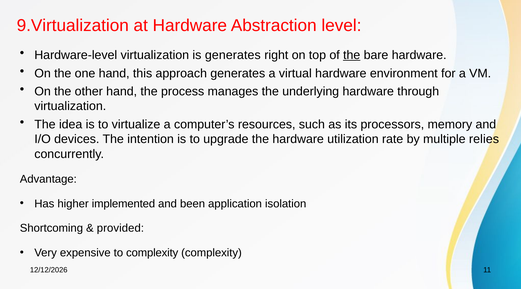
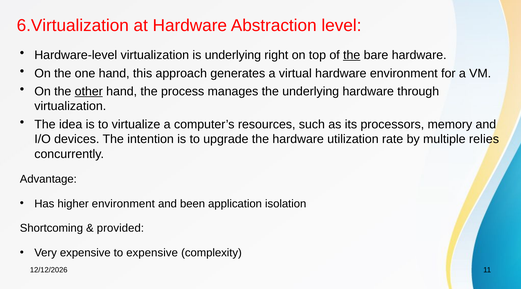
9.Virtualization: 9.Virtualization -> 6.Virtualization (73, 26)
is generates: generates -> underlying (233, 55)
other underline: none -> present (89, 92)
higher implemented: implemented -> environment (123, 204)
to complexity: complexity -> expensive (152, 253)
